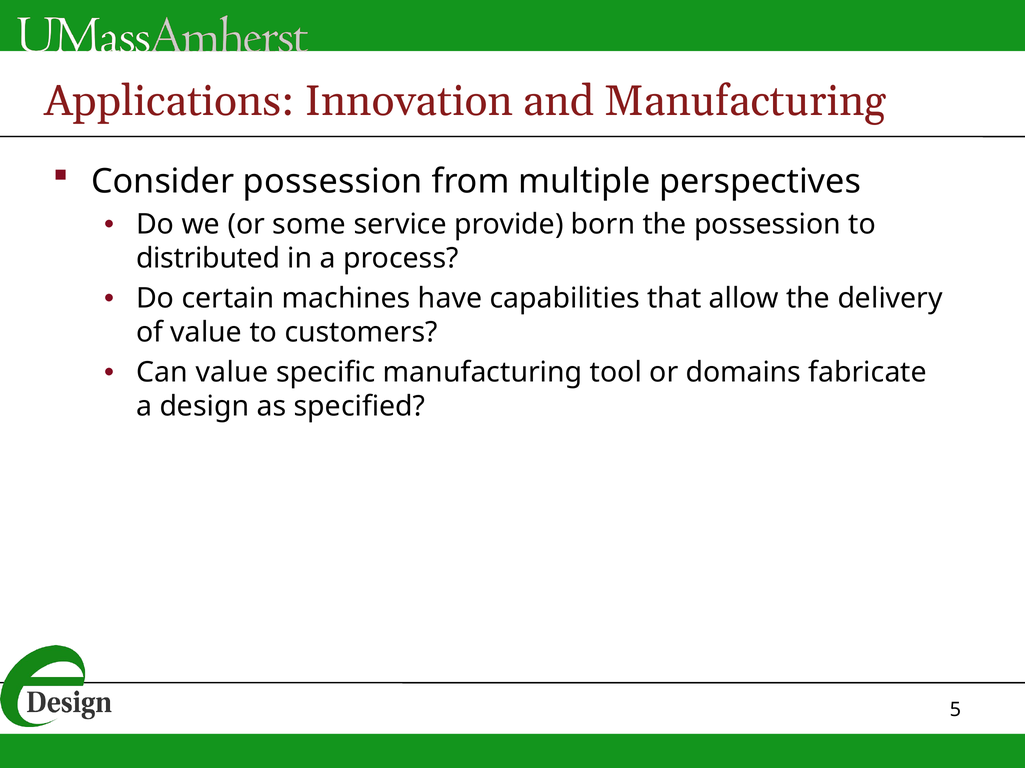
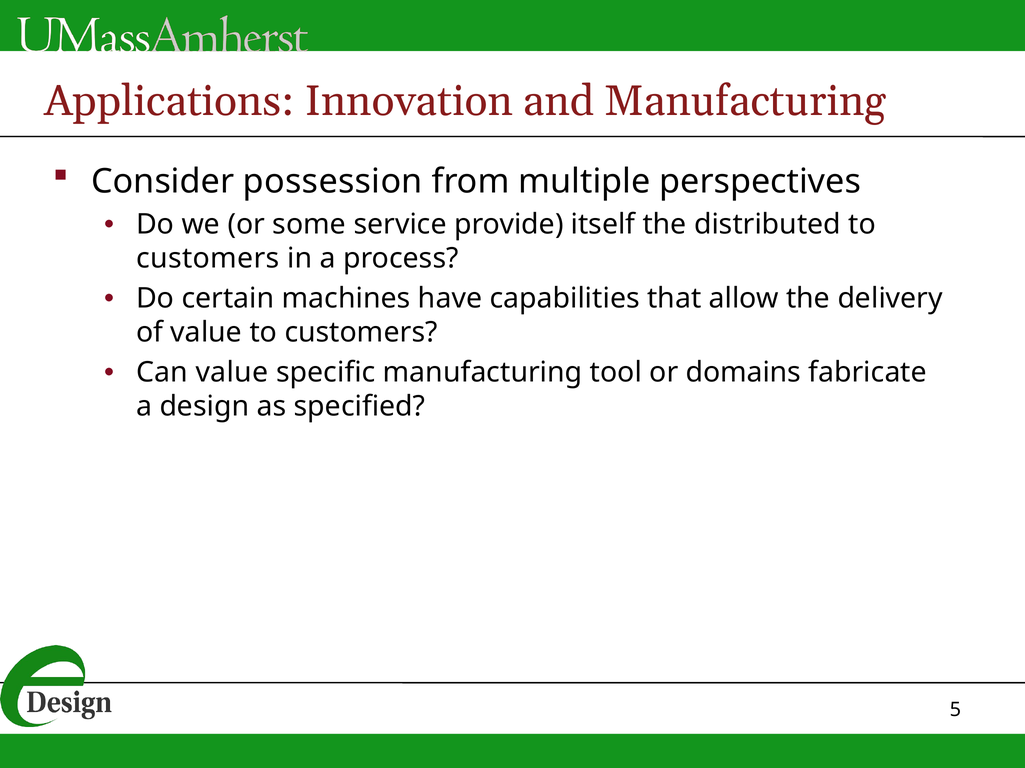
born: born -> itself (603, 224)
the possession: possession -> distributed (767, 224)
distributed: distributed -> customers (208, 259)
